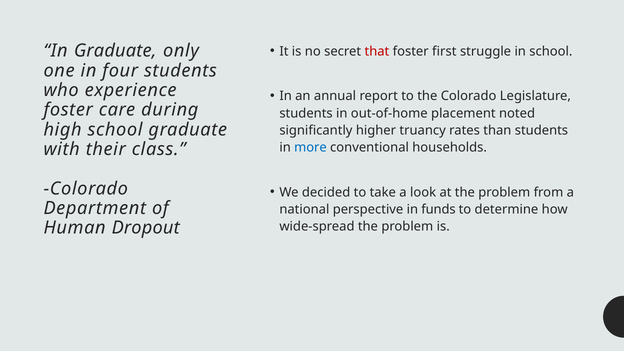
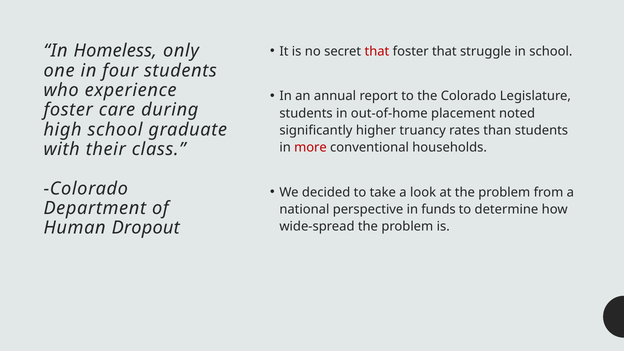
foster first: first -> that (444, 51)
In Graduate: Graduate -> Homeless (115, 51)
more colour: blue -> red (310, 148)
